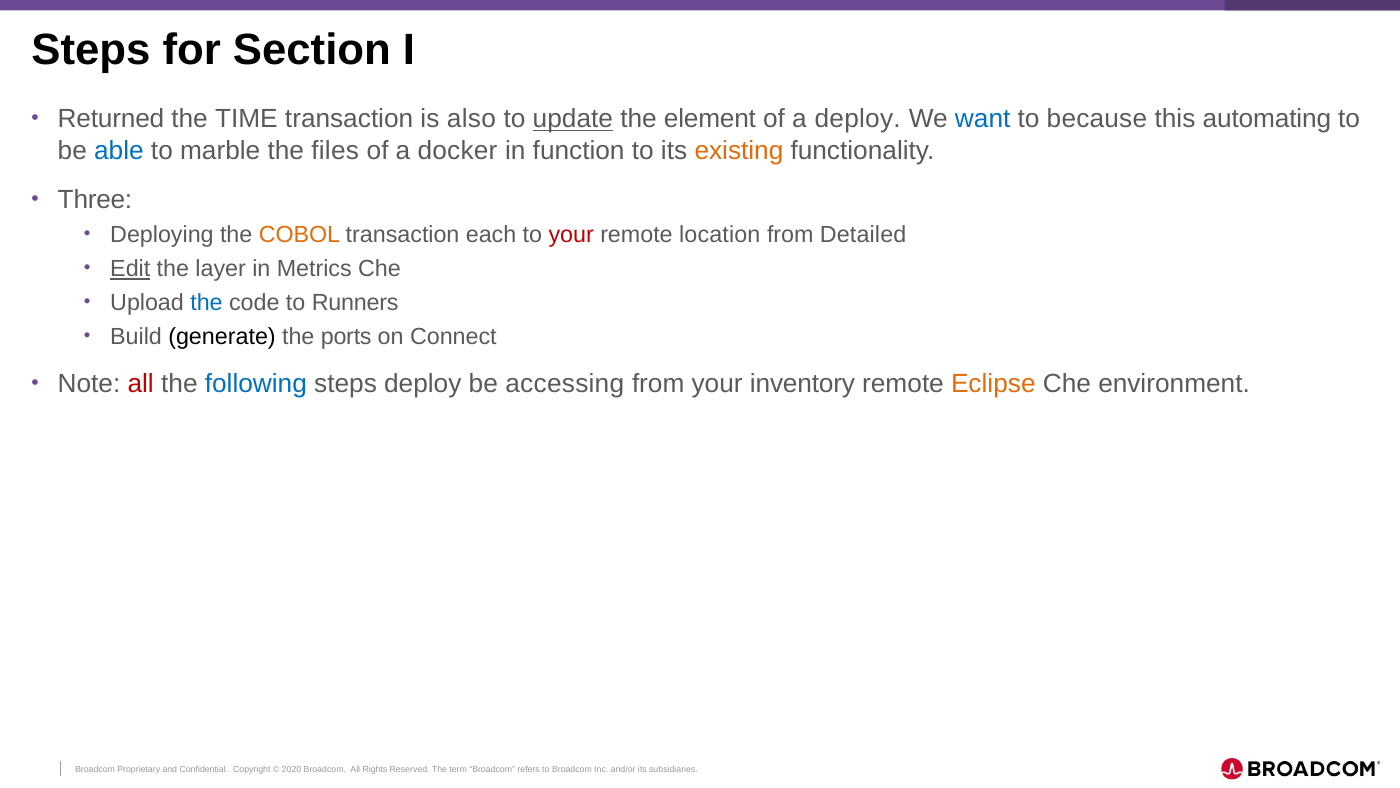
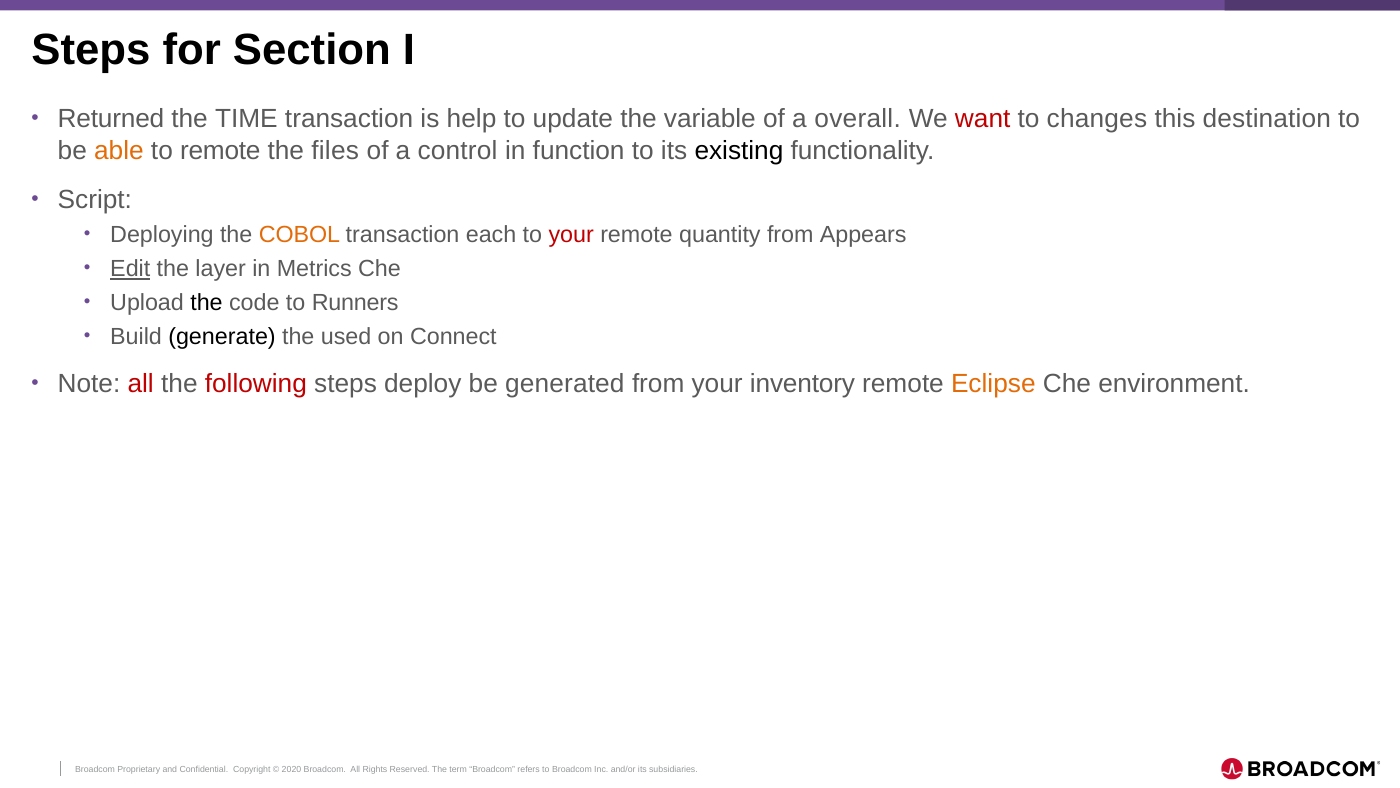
also: also -> help (472, 119)
update underline: present -> none (573, 119)
element: element -> variable (710, 119)
a deploy: deploy -> overall (858, 119)
want colour: blue -> red (983, 119)
because: because -> changes (1097, 119)
automating: automating -> destination (1267, 119)
able colour: blue -> orange (119, 151)
to marble: marble -> remote (220, 151)
docker: docker -> control (458, 151)
existing colour: orange -> black (739, 151)
Three: Three -> Script (95, 200)
location: location -> quantity (720, 235)
Detailed: Detailed -> Appears (863, 235)
the colour: blue -> black (206, 302)
ports: ports -> used (346, 336)
following colour: blue -> red (256, 384)
accessing: accessing -> generated (565, 384)
